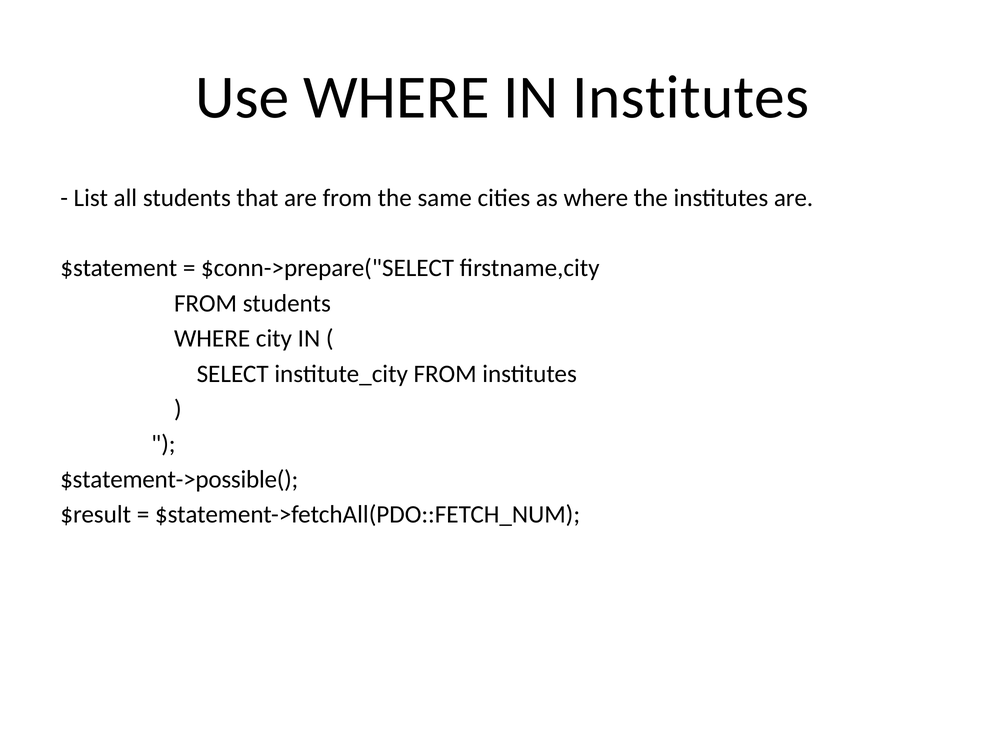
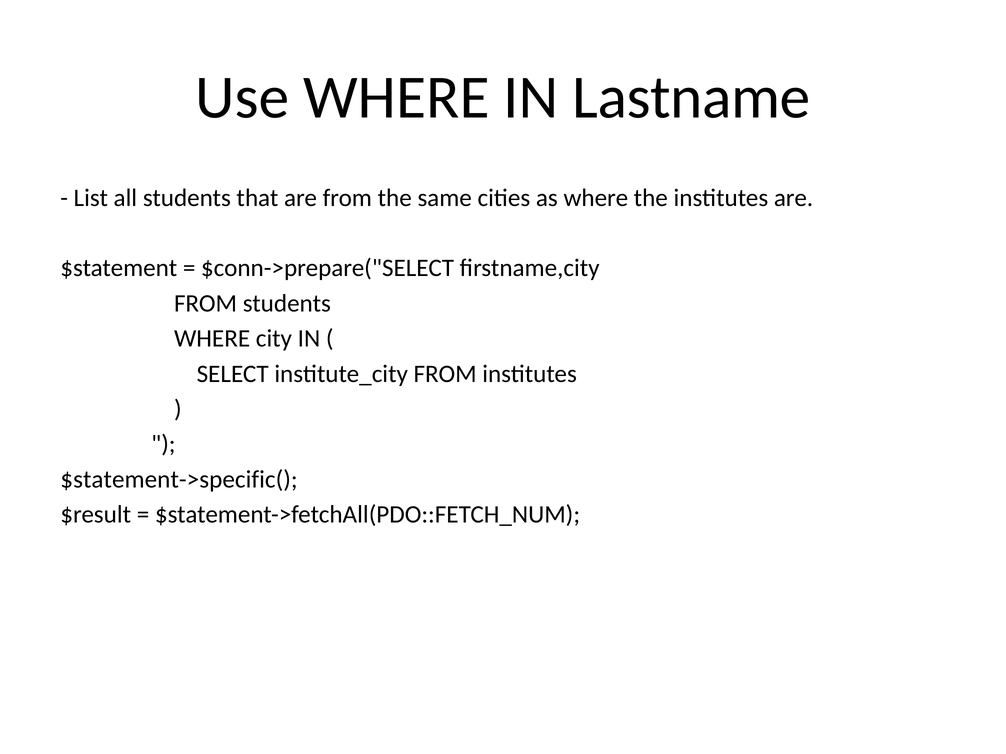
IN Institutes: Institutes -> Lastname (691, 97)
$statement->possible(: $statement->possible( -> $statement->specific( (179, 480)
